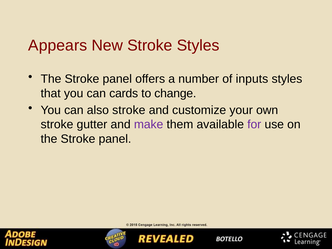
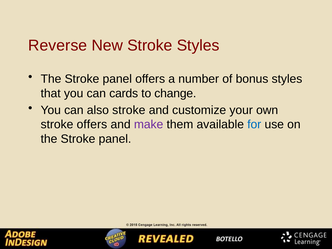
Appears: Appears -> Reverse (58, 45)
inputs: inputs -> bonus (252, 79)
stroke gutter: gutter -> offers (92, 125)
for colour: purple -> blue (254, 125)
